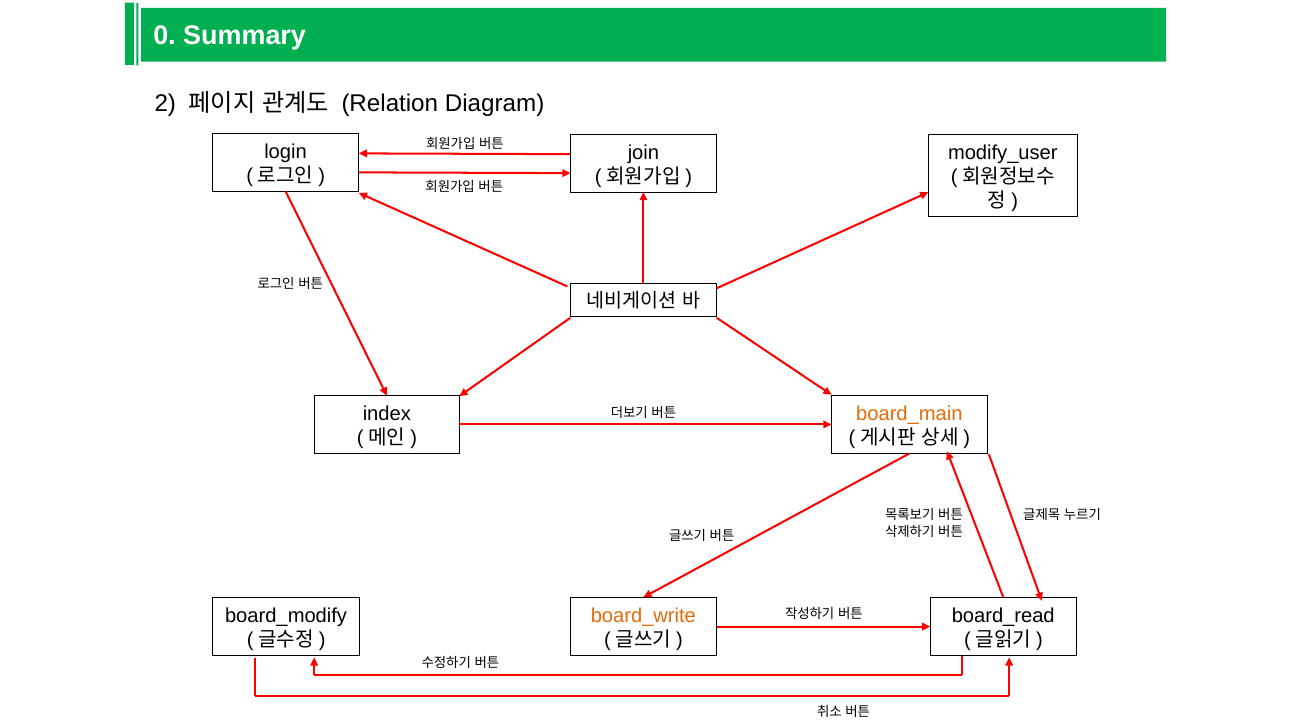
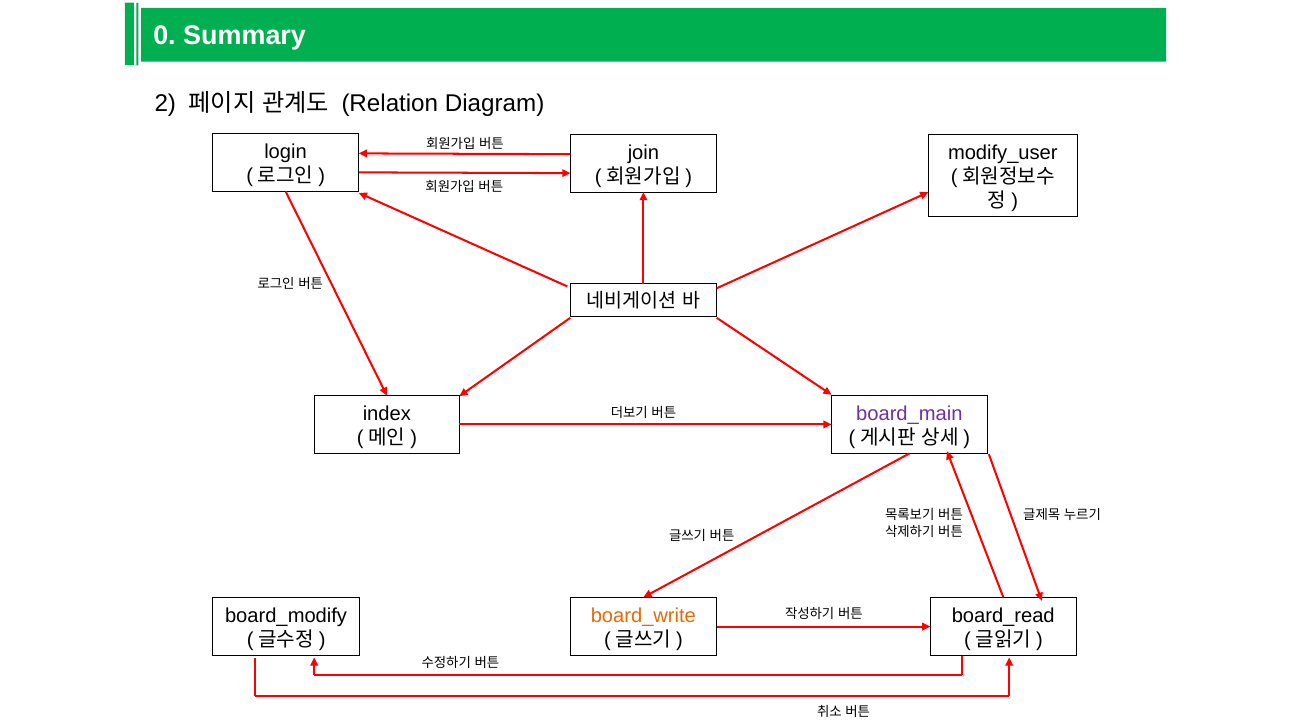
board_main colour: orange -> purple (909, 414)
